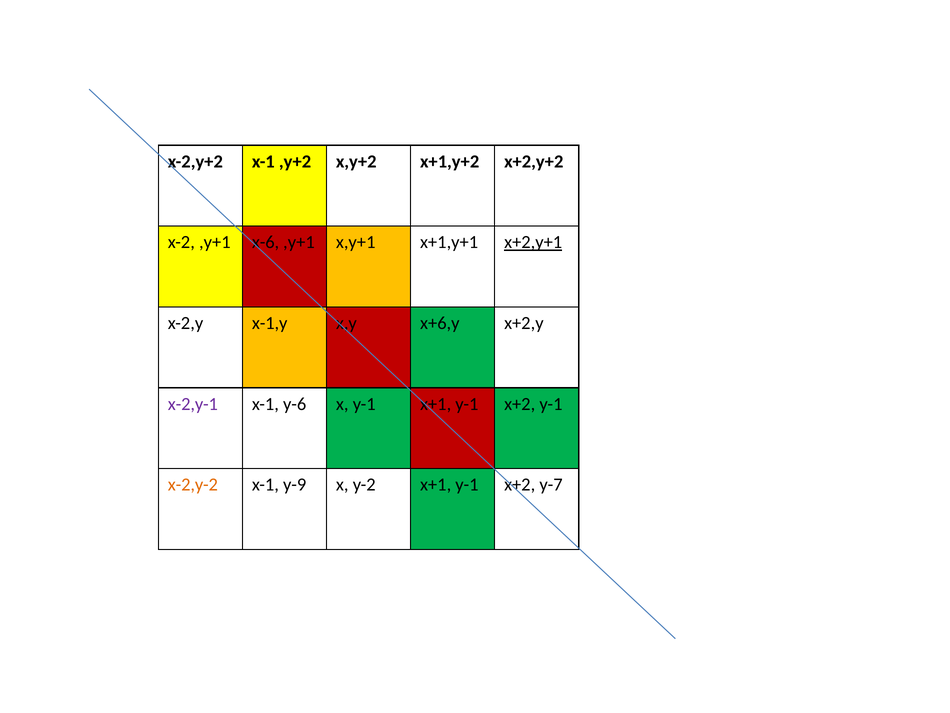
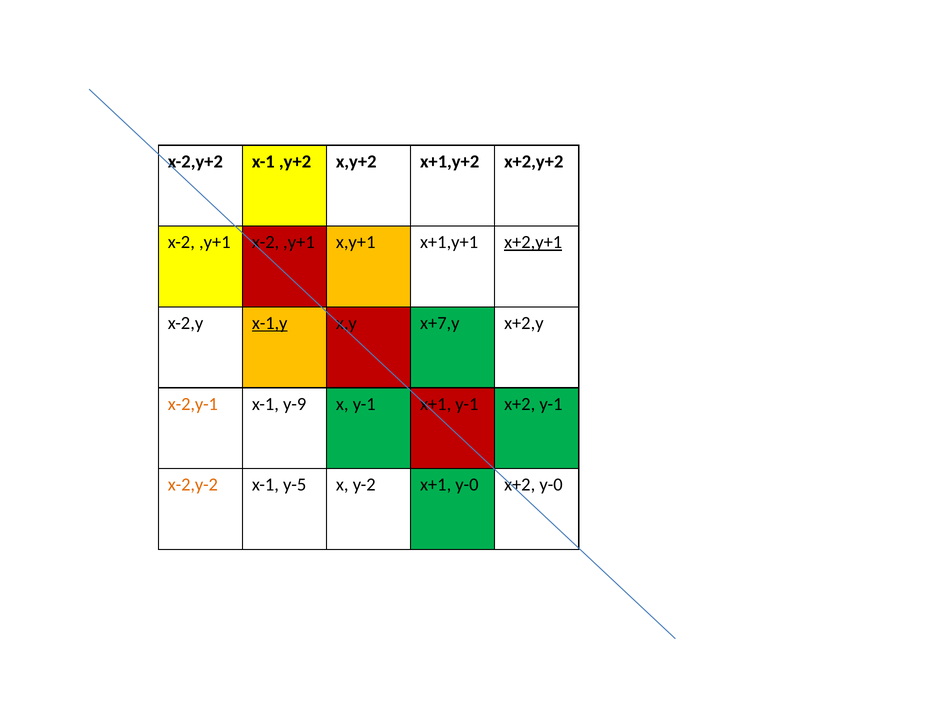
,y+1 x-6: x-6 -> x-2 (265, 242)
x-1,y underline: none -> present (270, 323)
x+6,y: x+6,y -> x+7,y (440, 323)
x-2,y-1 colour: purple -> orange (193, 404)
y-6: y-6 -> y-9 (295, 404)
y-9: y-9 -> y-5 (295, 485)
y-2 x+1 y-1: y-1 -> y-0 (467, 485)
x+2 y-7: y-7 -> y-0 (551, 485)
